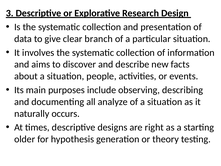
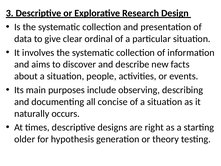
branch: branch -> ordinal (99, 39)
analyze: analyze -> concise (113, 102)
